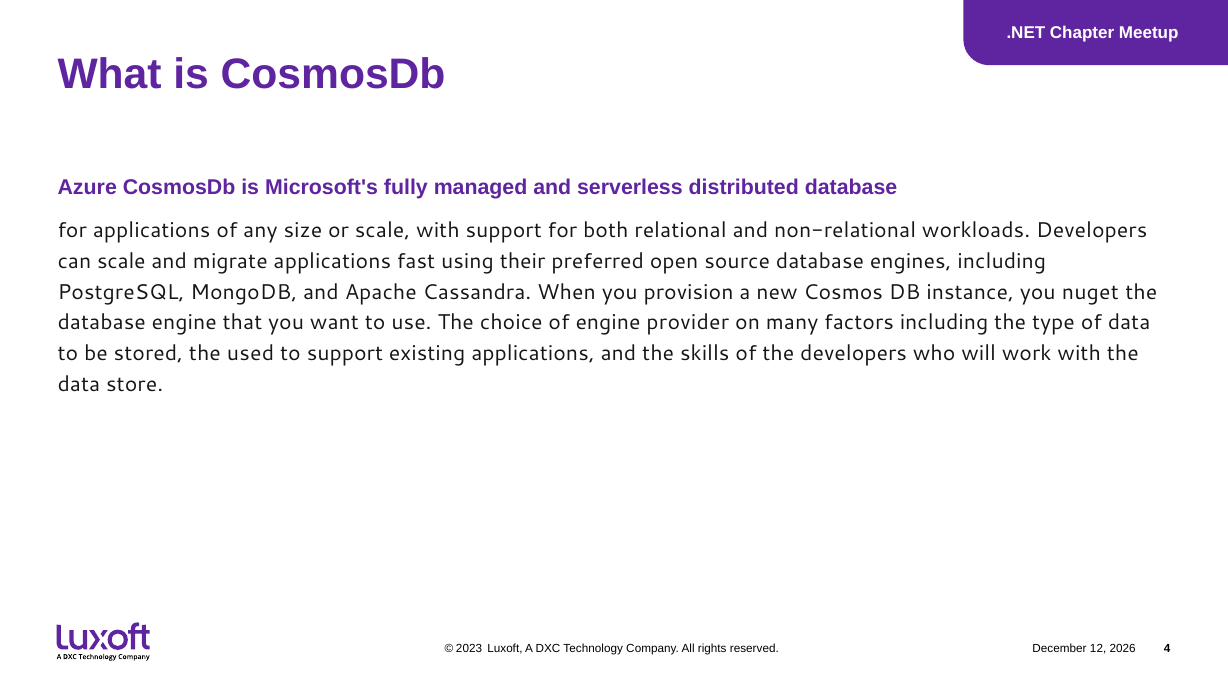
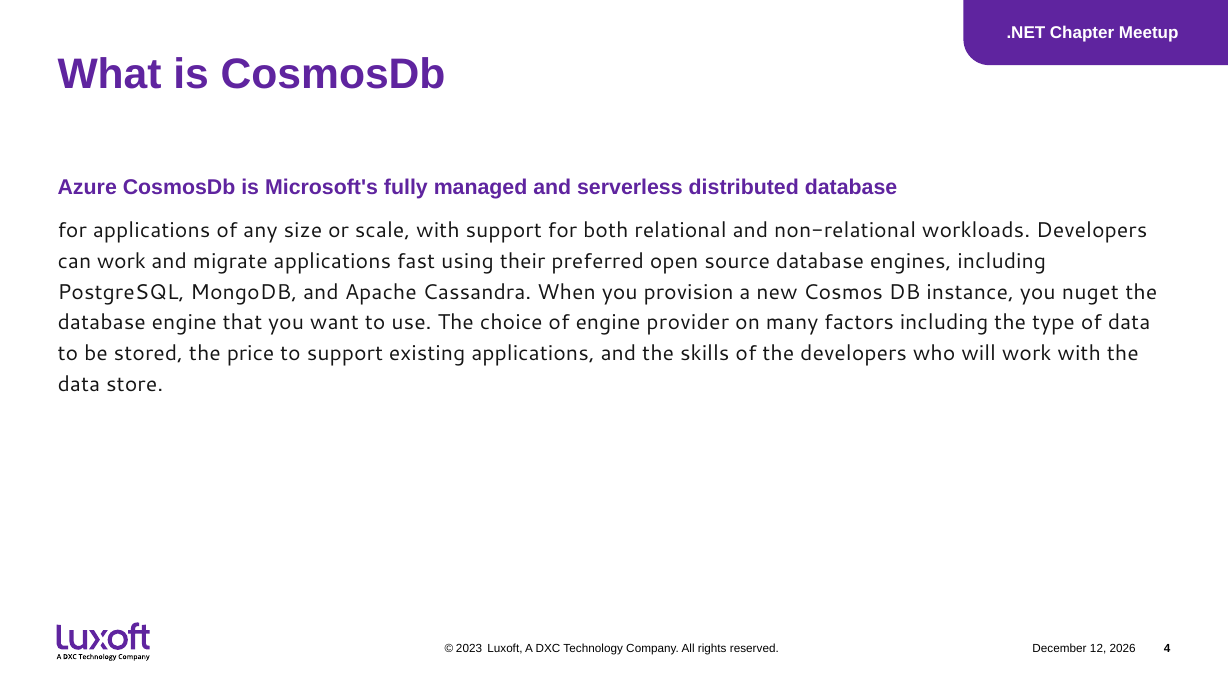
can scale: scale -> work (121, 261)
used: used -> price (251, 353)
